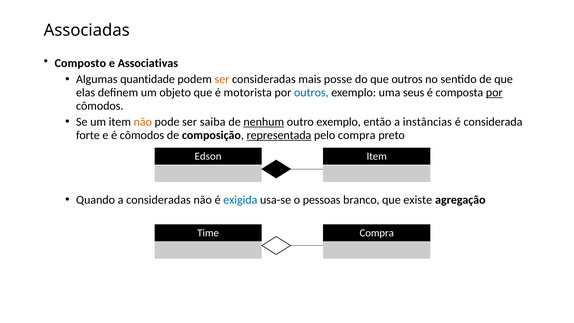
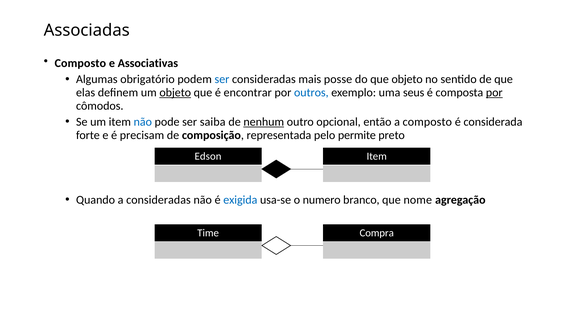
quantidade: quantidade -> obrigatório (148, 79)
ser colour: orange -> blue (222, 79)
que outros: outros -> objeto (407, 79)
objeto underline: none -> present (175, 92)
motorista: motorista -> encontrar (248, 92)
não colour: orange -> blue (143, 122)
outro exemplo: exemplo -> opcional (339, 122)
a instâncias: instâncias -> composto (427, 122)
é cômodos: cômodos -> precisam (142, 135)
representada underline: present -> none (279, 135)
pelo compra: compra -> permite (357, 135)
pessoas: pessoas -> numero (322, 200)
existe: existe -> nome (418, 200)
